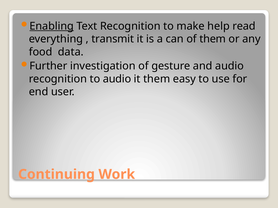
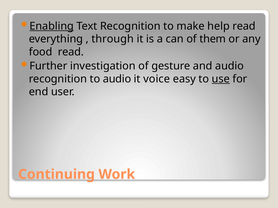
transmit: transmit -> through (113, 39)
food data: data -> read (71, 52)
it them: them -> voice (157, 79)
use underline: none -> present (221, 79)
